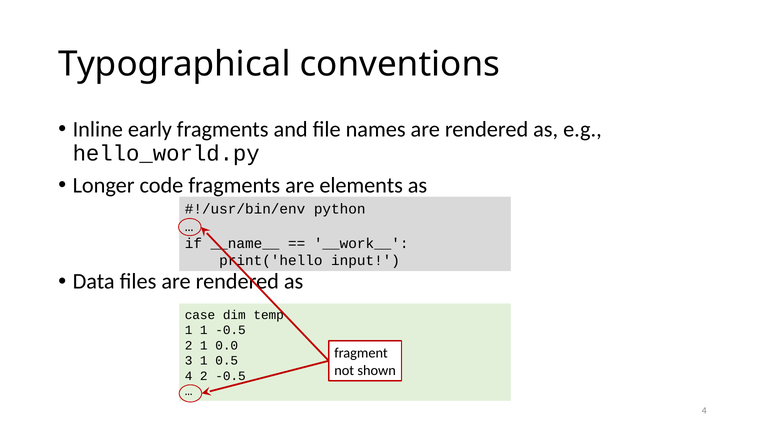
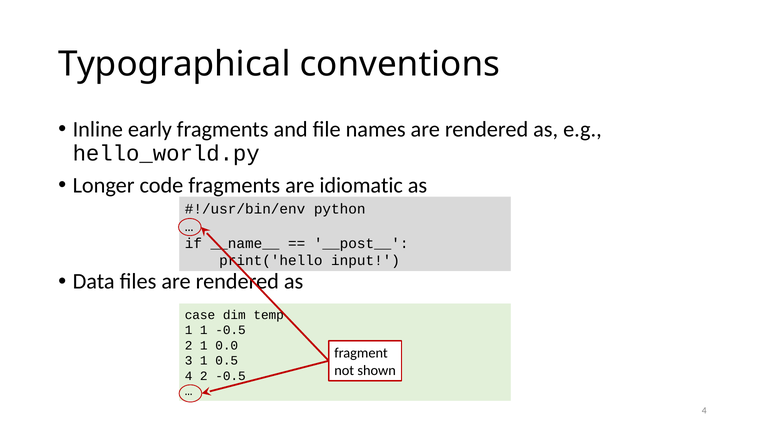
elements: elements -> idiomatic (361, 186)
__work__: __work__ -> __post__ (361, 244)
